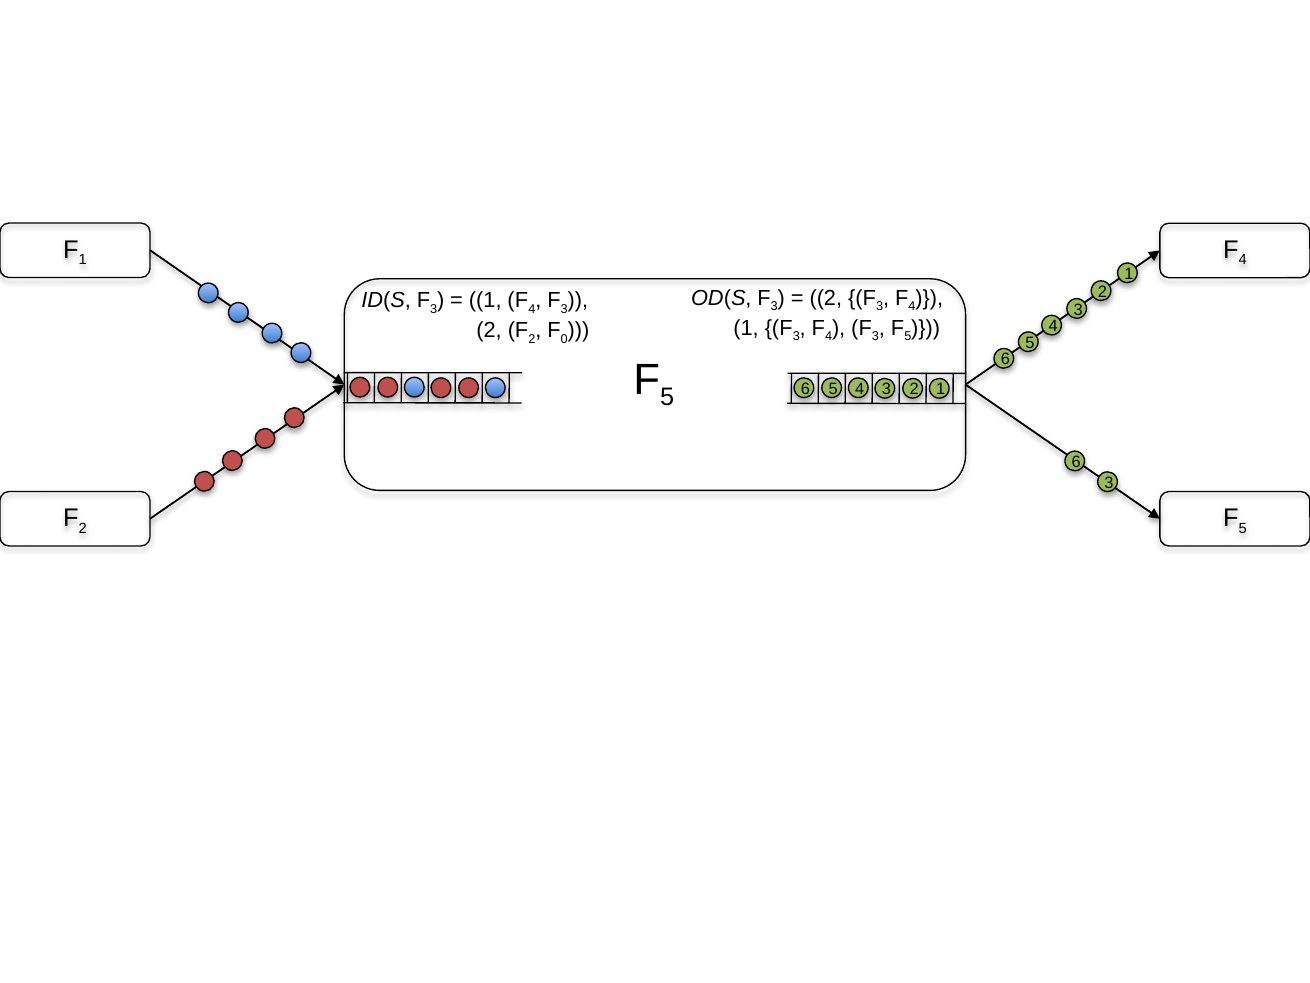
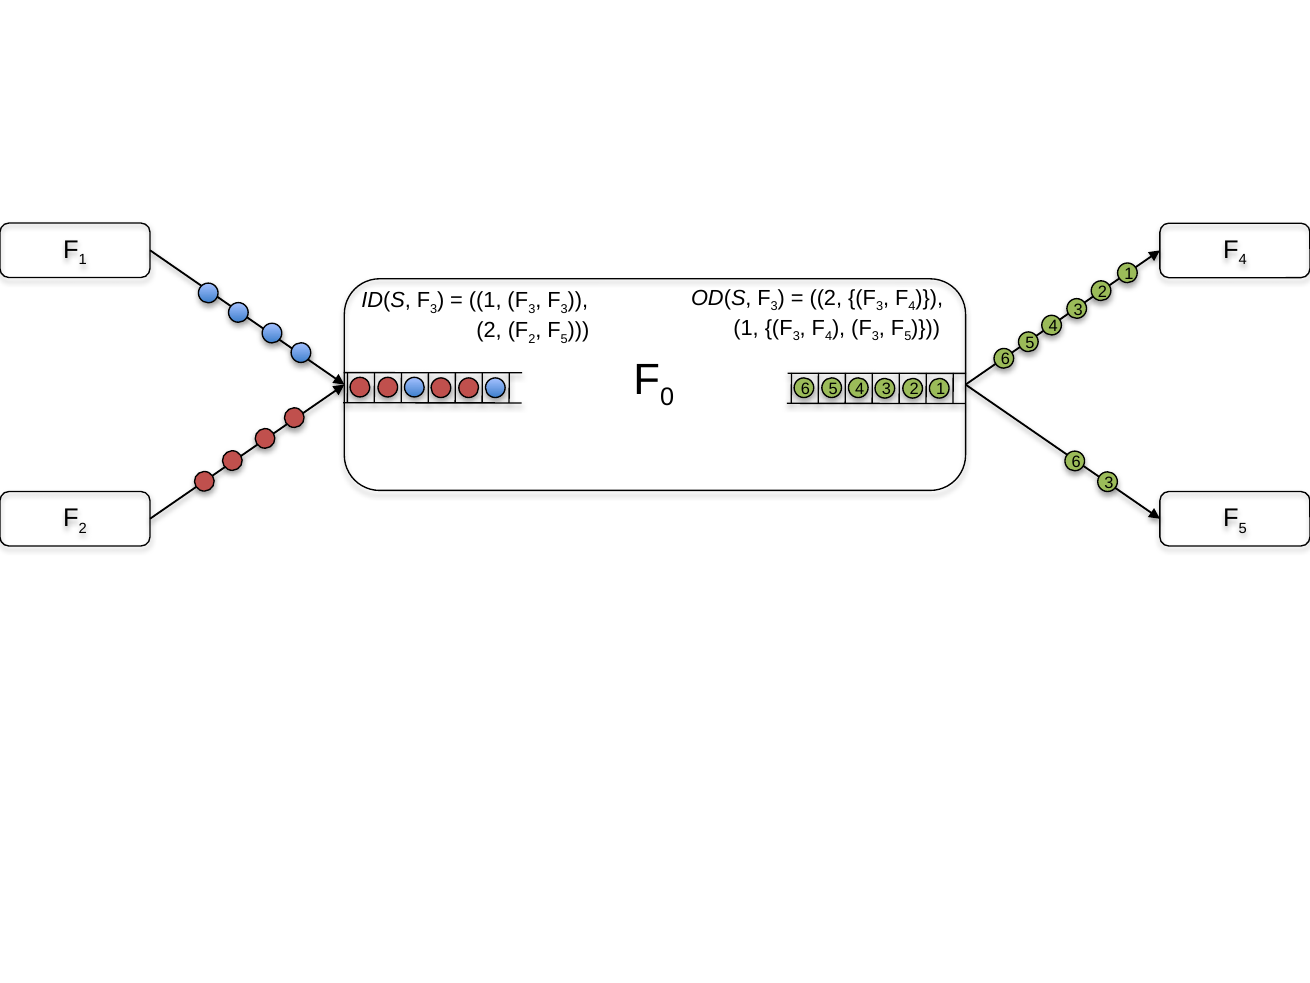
4: 4 -> 3 (532, 309)
0: 0 -> 5 (564, 339)
5: 5 -> 0 (667, 397)
